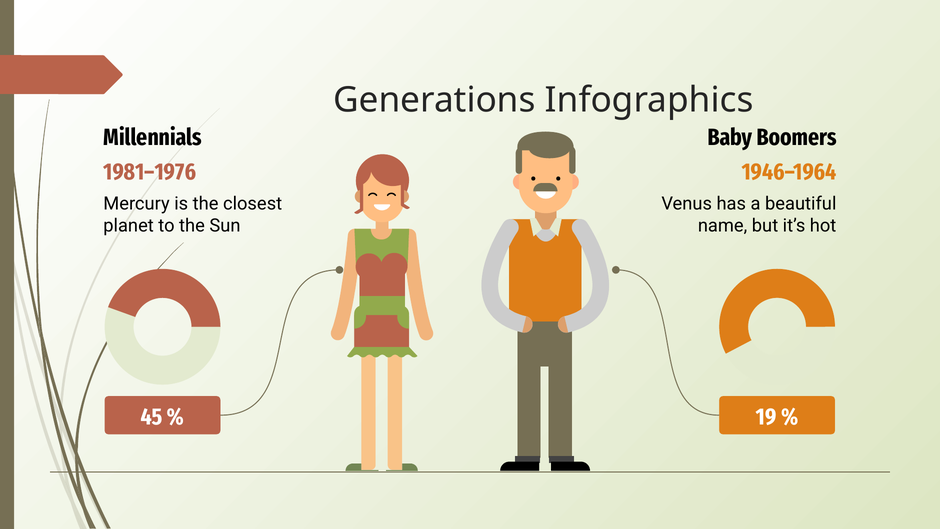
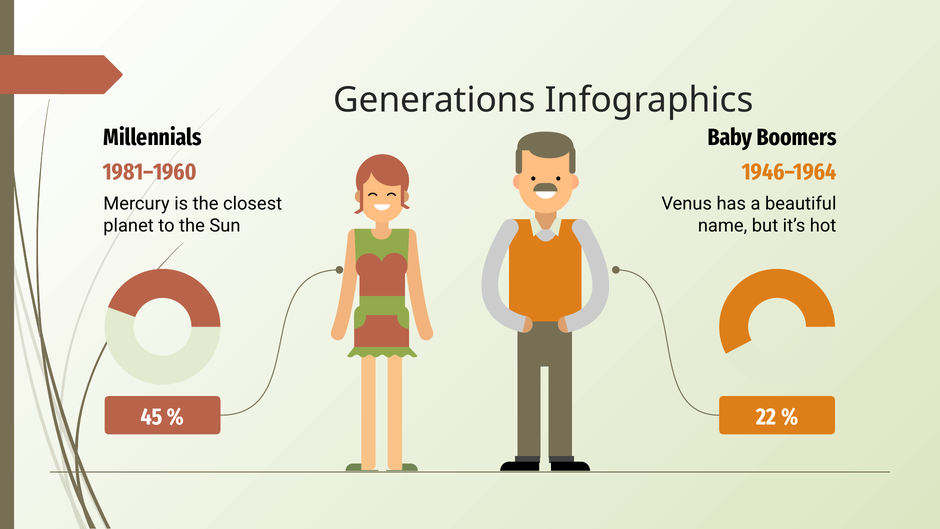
1981–1976: 1981–1976 -> 1981–1960 (150, 172)
19: 19 -> 22 (766, 417)
